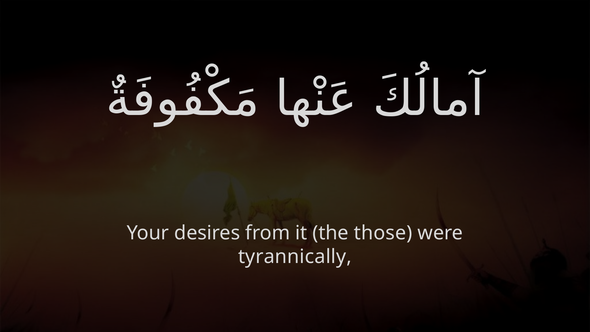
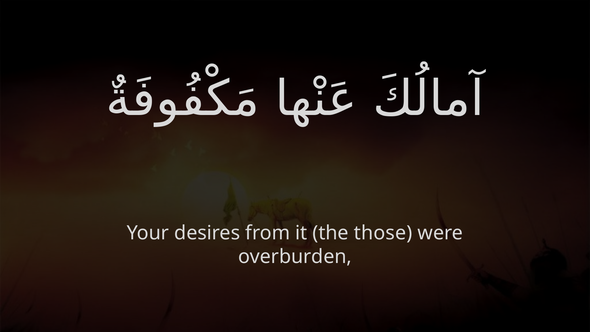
tyrannically: tyrannically -> overburden (295, 257)
